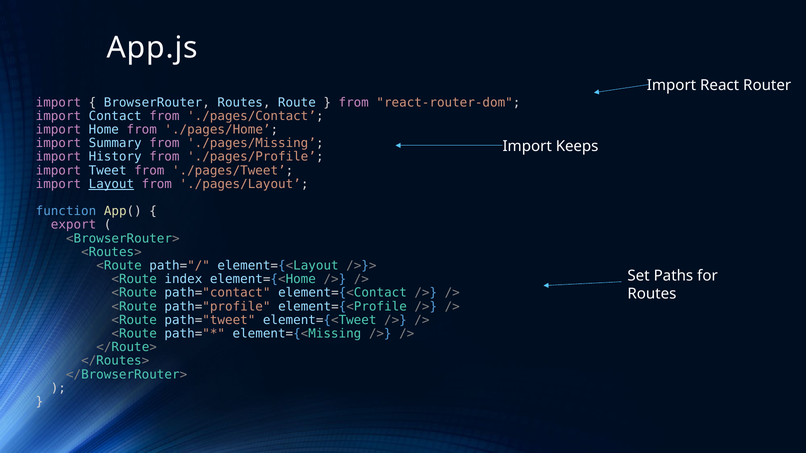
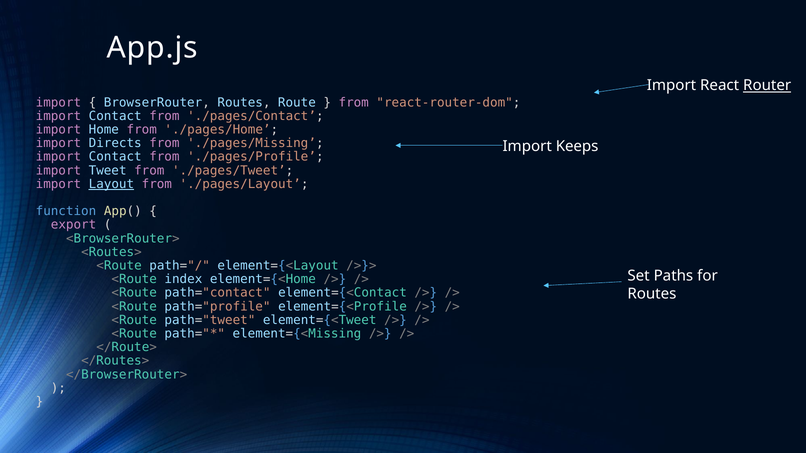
Router underline: none -> present (767, 85)
Summary: Summary -> Directs (115, 143)
History: History -> Contact (115, 157)
